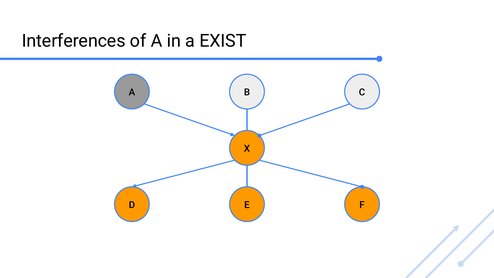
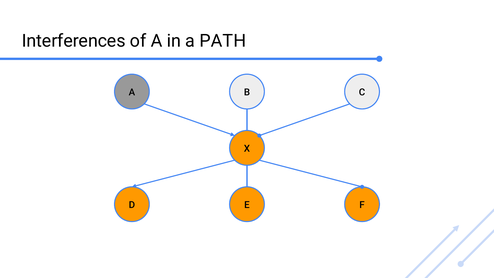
EXIST: EXIST -> PATH (223, 41)
